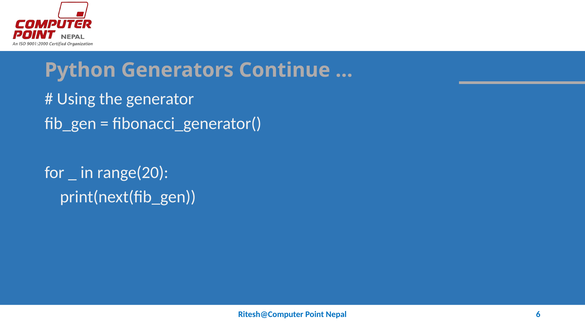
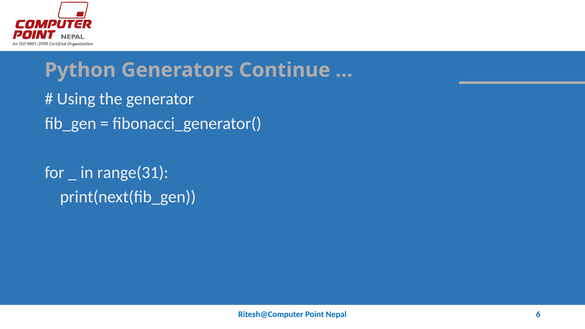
range(20: range(20 -> range(31 (133, 172)
